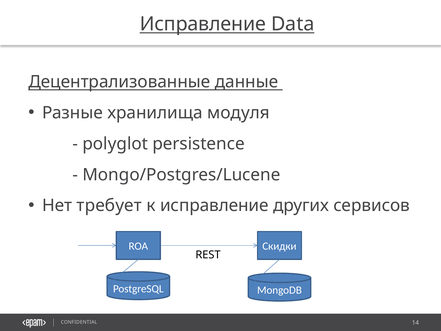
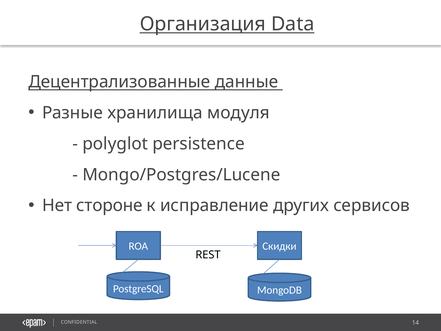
Исправление: Исправление -> Организация (203, 24)
требует: требует -> стороне (109, 205)
